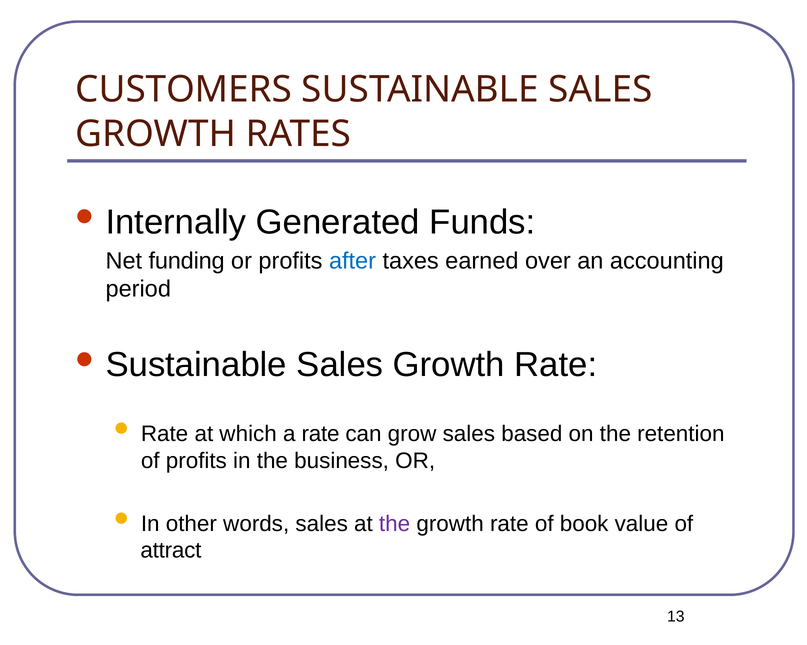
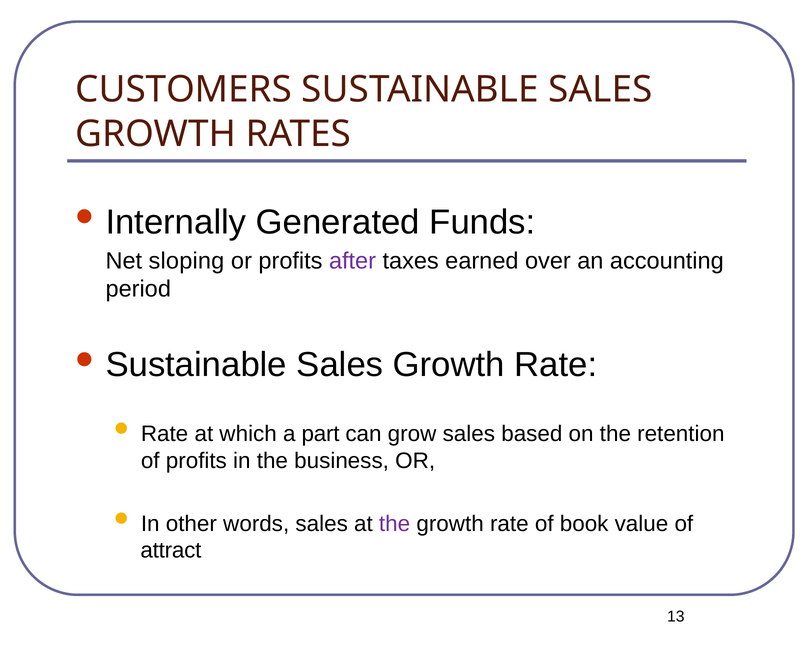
funding: funding -> sloping (186, 261)
after colour: blue -> purple (353, 261)
a rate: rate -> part (321, 434)
